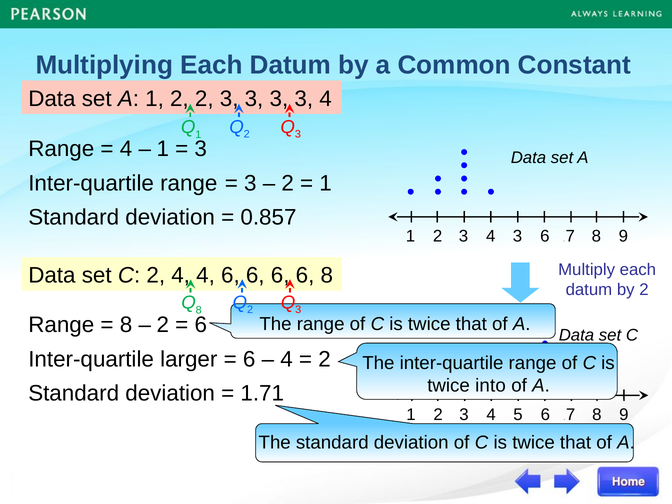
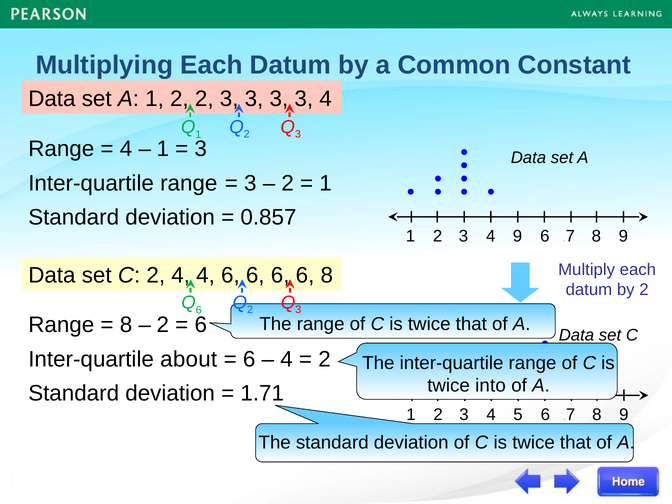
4 3: 3 -> 9 (518, 236)
8: 8 -> 6 (199, 310)
larger: larger -> about (189, 359)
